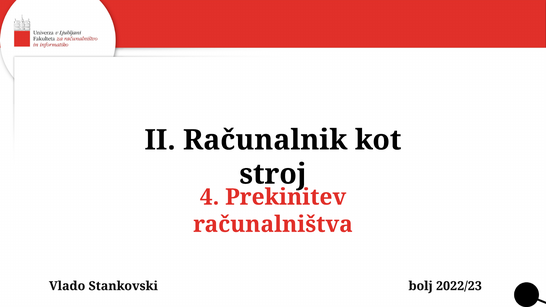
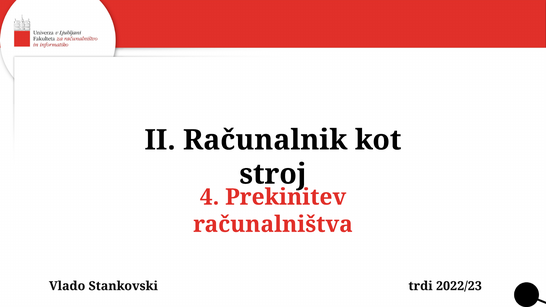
bolj: bolj -> trdi (421, 286)
